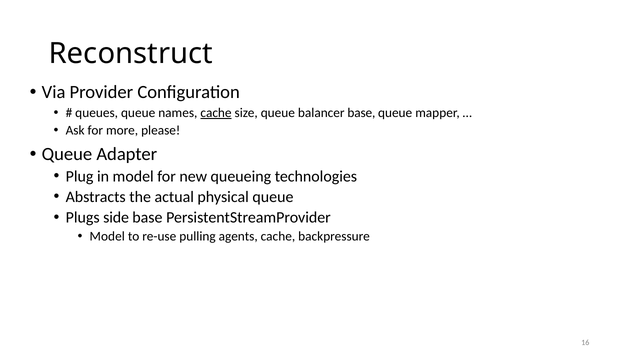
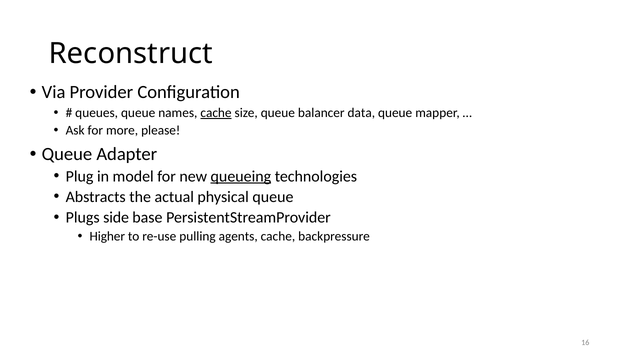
balancer base: base -> data (361, 113)
queueing underline: none -> present (241, 176)
Model: Model -> Higher (107, 236)
